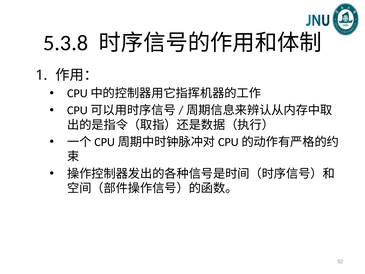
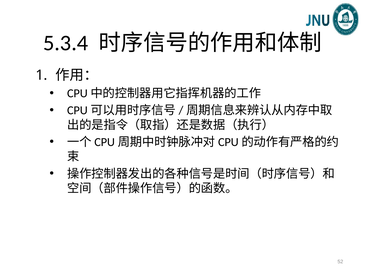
5.3.8: 5.3.8 -> 5.3.4 (66, 43)
